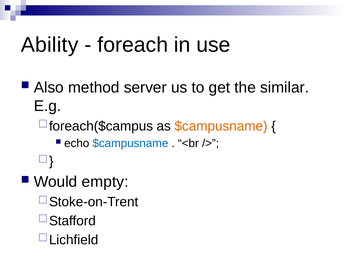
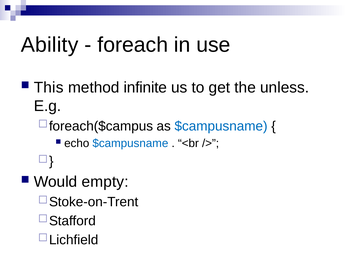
Also: Also -> This (49, 87)
server: server -> infinite (145, 87)
similar: similar -> unless (285, 87)
$campusname colour: orange -> blue (221, 126)
